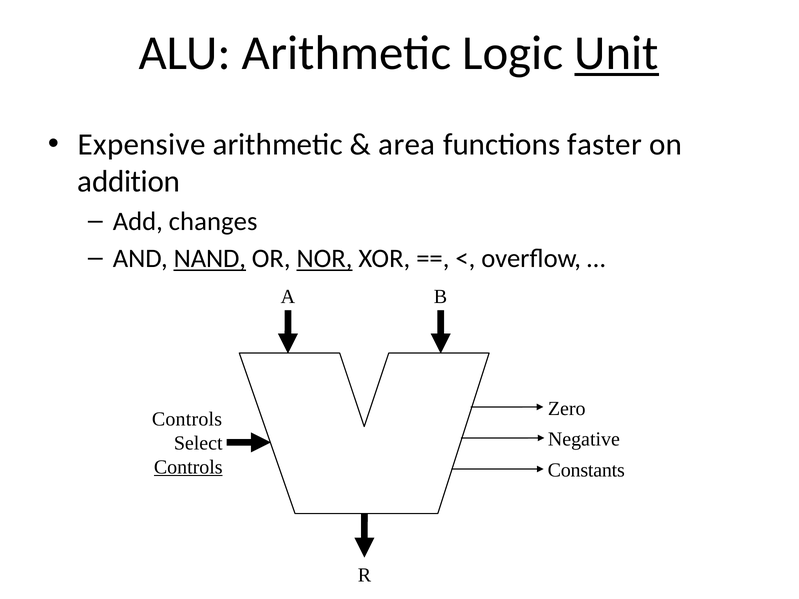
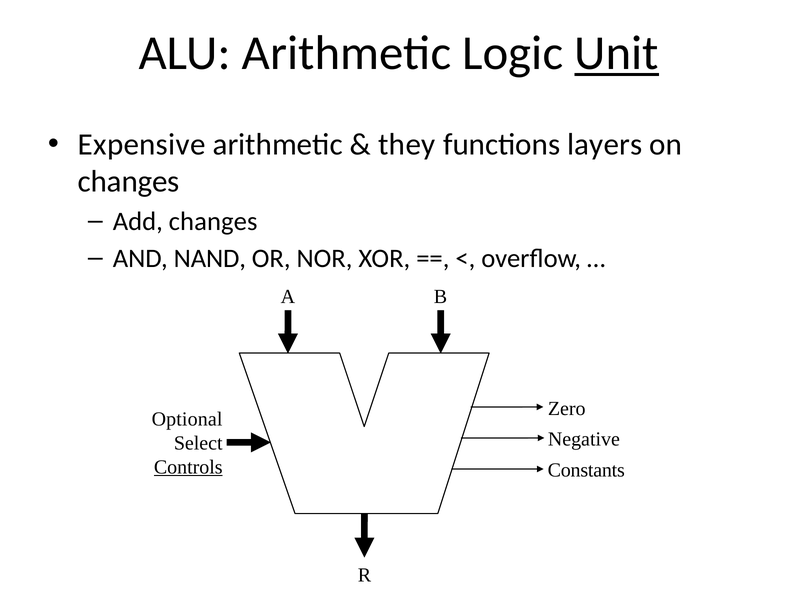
area: area -> they (407, 145)
faster: faster -> layers (605, 145)
addition: addition -> changes (129, 182)
NAND underline: present -> none (210, 259)
NOR underline: present -> none (324, 259)
Controls: Controls -> Optional (187, 419)
